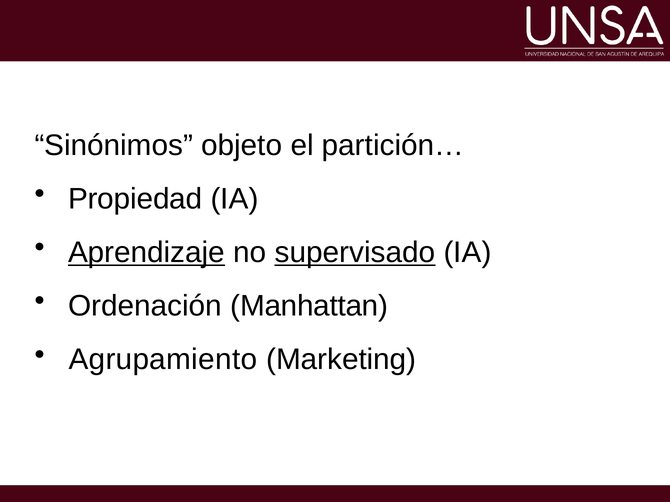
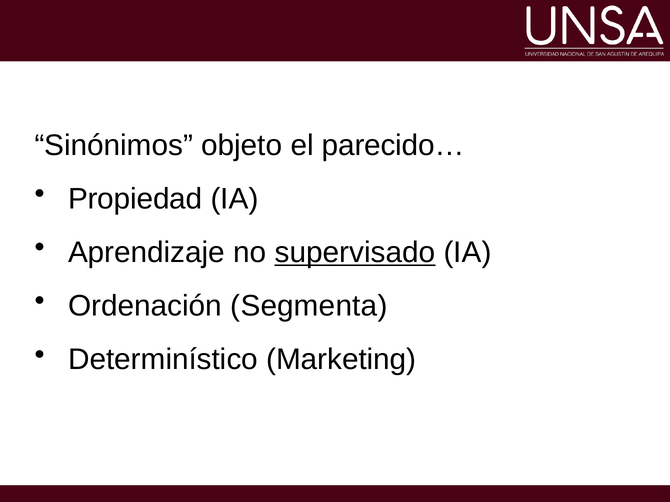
partición…: partición… -> parecido… (393, 145)
Aprendizaje underline: present -> none (147, 253)
Manhattan: Manhattan -> Segmenta (309, 306)
Agrupamiento: Agrupamiento -> Determinístico (163, 360)
